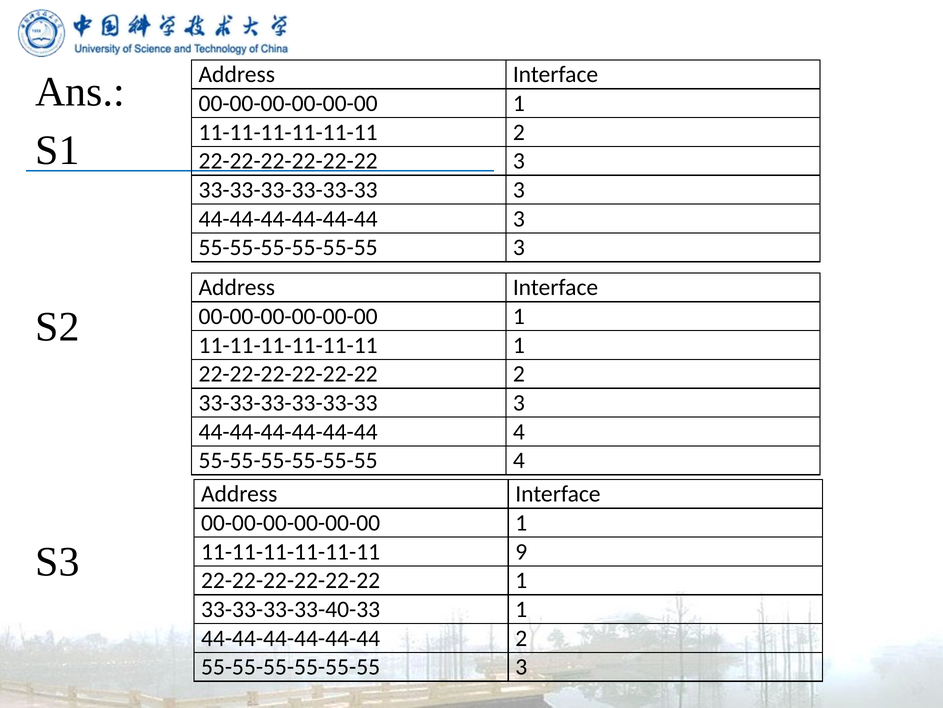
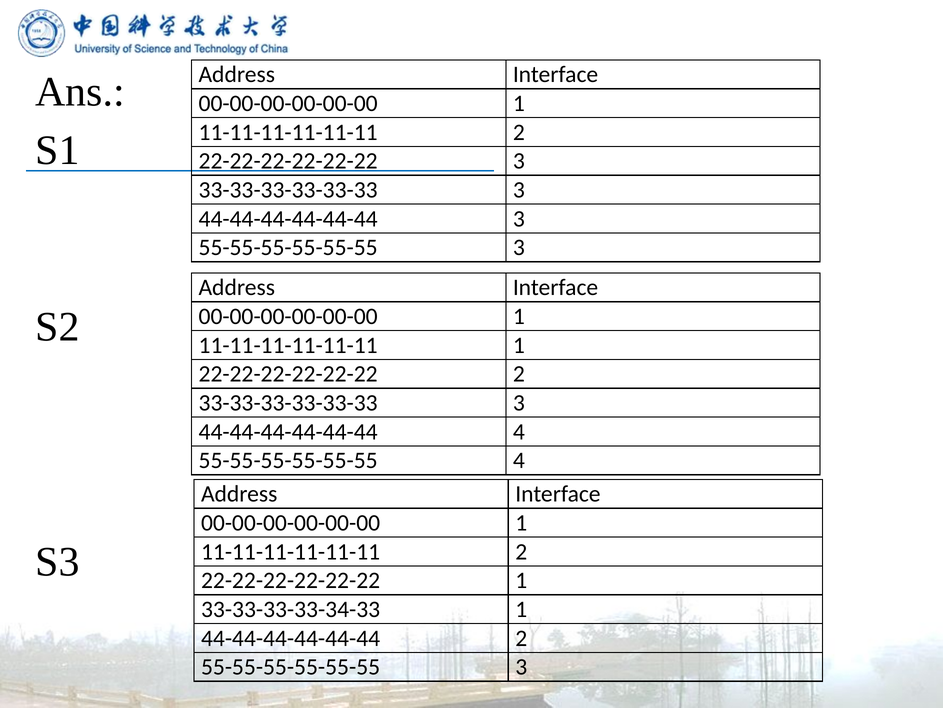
9: 9 -> 2 (521, 551)
33-33-33-33-40-33: 33-33-33-33-40-33 -> 33-33-33-33-34-33 (291, 609)
